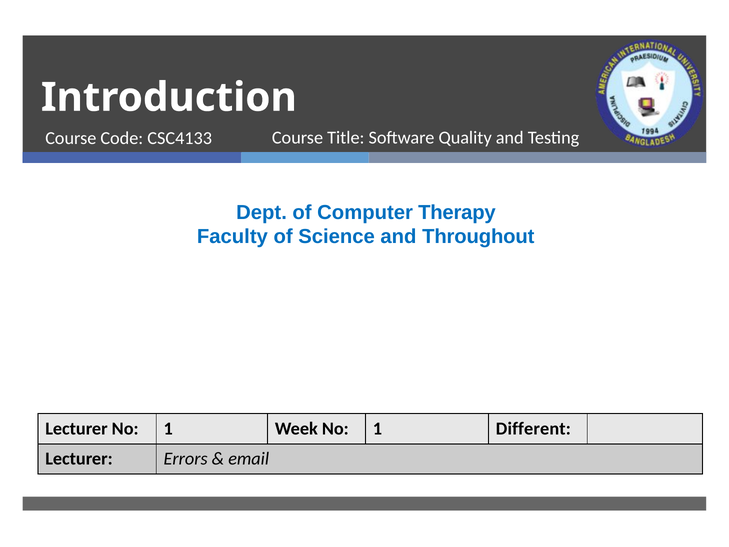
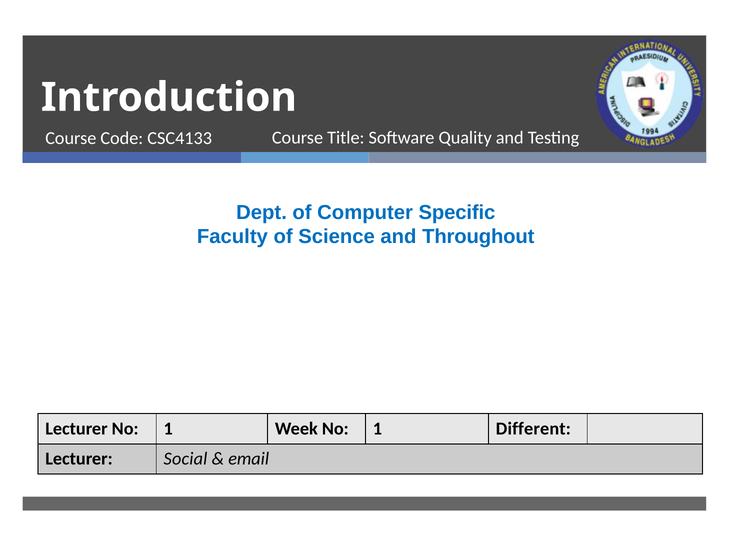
Therapy: Therapy -> Specific (457, 212)
Errors: Errors -> Social (185, 459)
